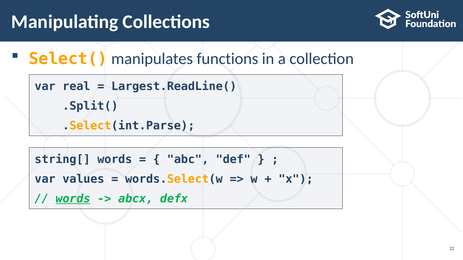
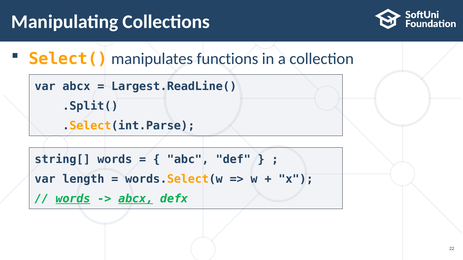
var real: real -> abcx (76, 87)
values: values -> length (83, 179)
abcx underline: none -> present (136, 199)
